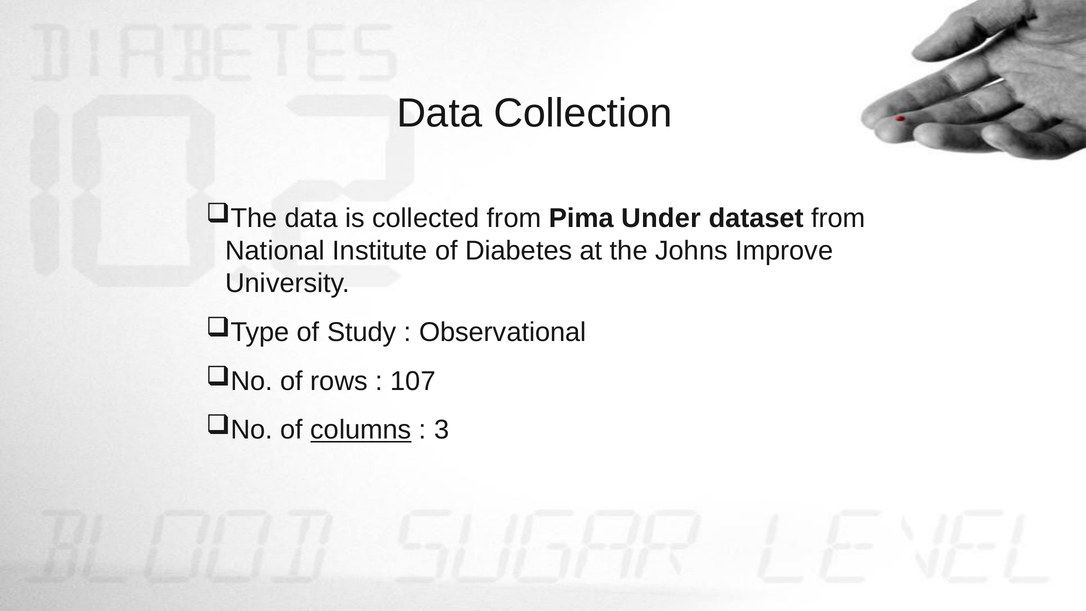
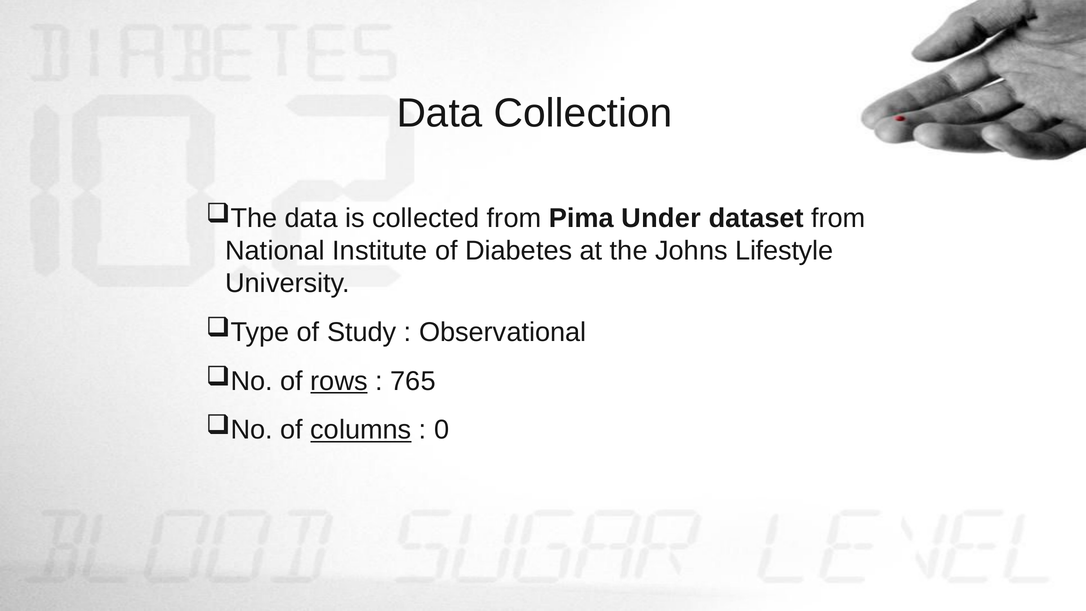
Improve: Improve -> Lifestyle (784, 251)
rows underline: none -> present (339, 381)
107: 107 -> 765 (413, 381)
3: 3 -> 0 (442, 430)
